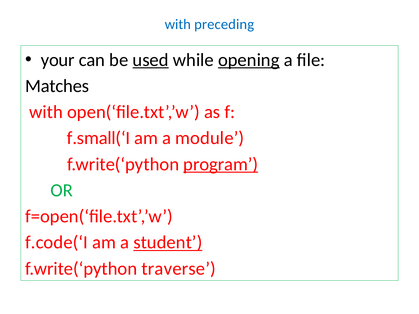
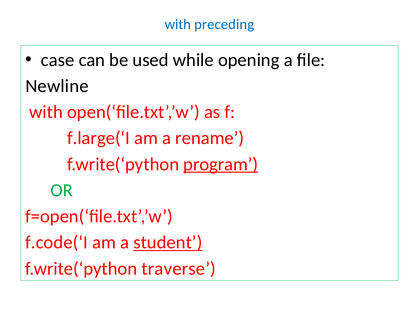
your: your -> case (58, 60)
used underline: present -> none (151, 60)
opening underline: present -> none (249, 60)
Matches: Matches -> Newline (57, 86)
f.small(‘I: f.small(‘I -> f.large(‘I (98, 138)
module: module -> rename (210, 138)
